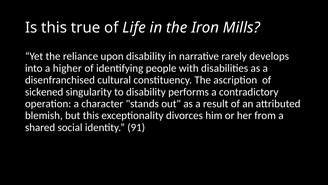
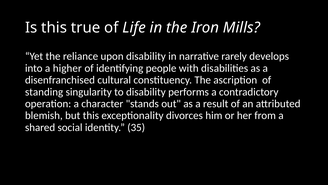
sickened: sickened -> standing (44, 92)
91: 91 -> 35 (136, 127)
